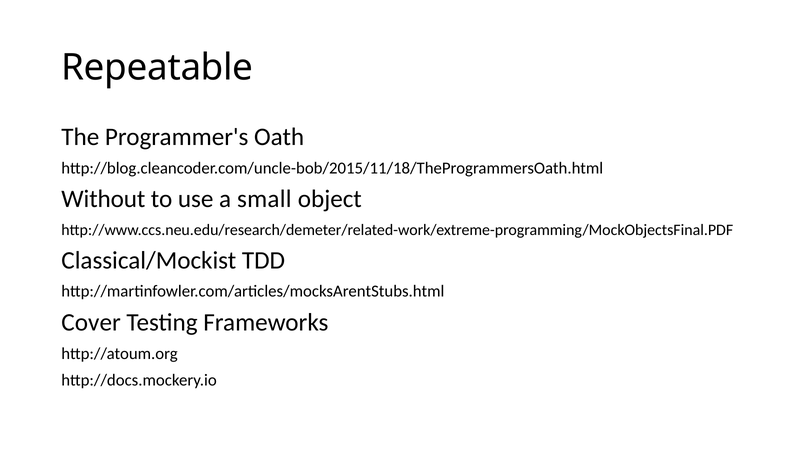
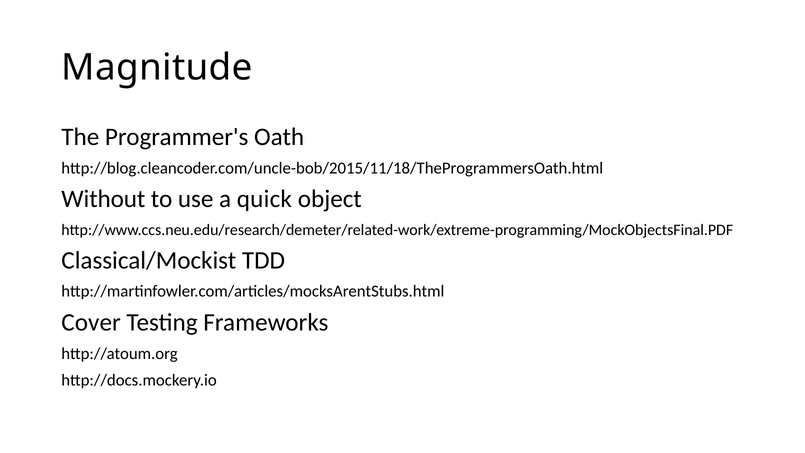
Repeatable: Repeatable -> Magnitude (157, 68)
small: small -> quick (264, 199)
